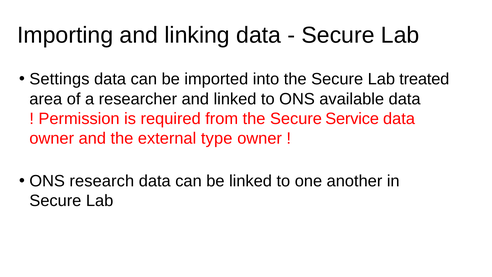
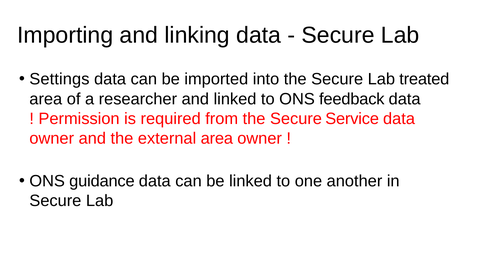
available: available -> feedback (352, 99)
external type: type -> area (217, 138)
research: research -> guidance (102, 181)
